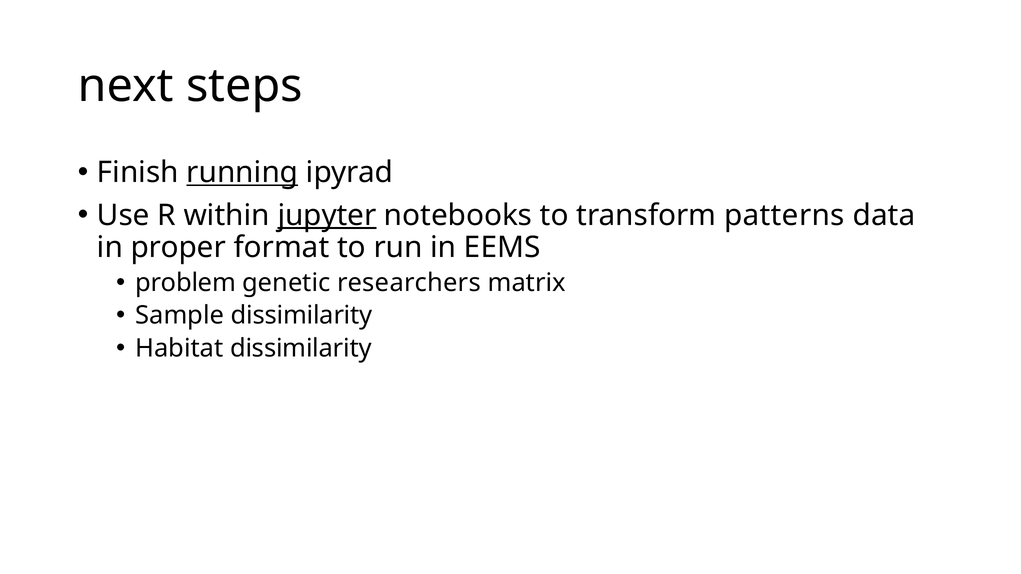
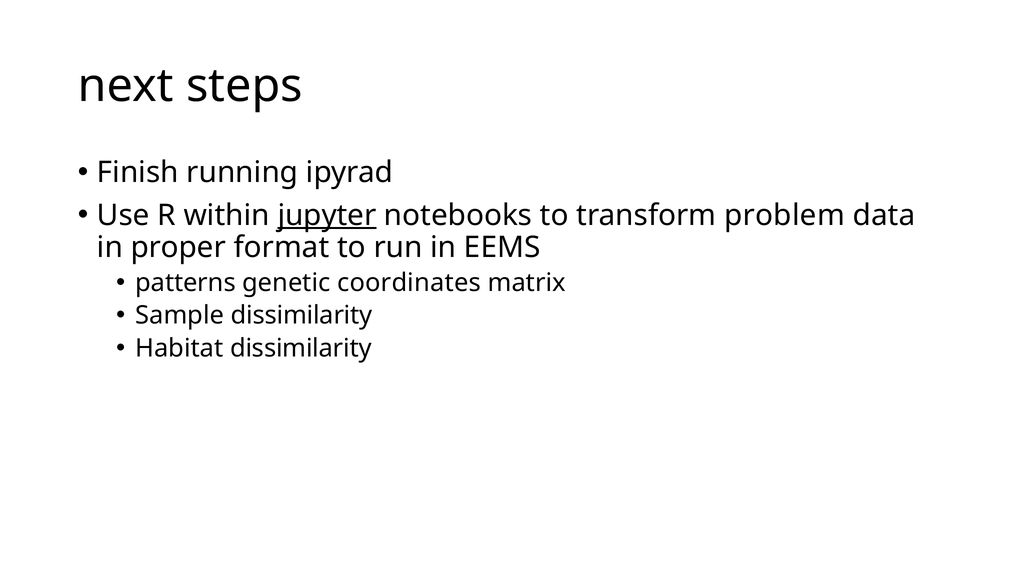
running underline: present -> none (242, 173)
patterns: patterns -> problem (784, 215)
problem: problem -> patterns (186, 283)
researchers: researchers -> coordinates (409, 283)
